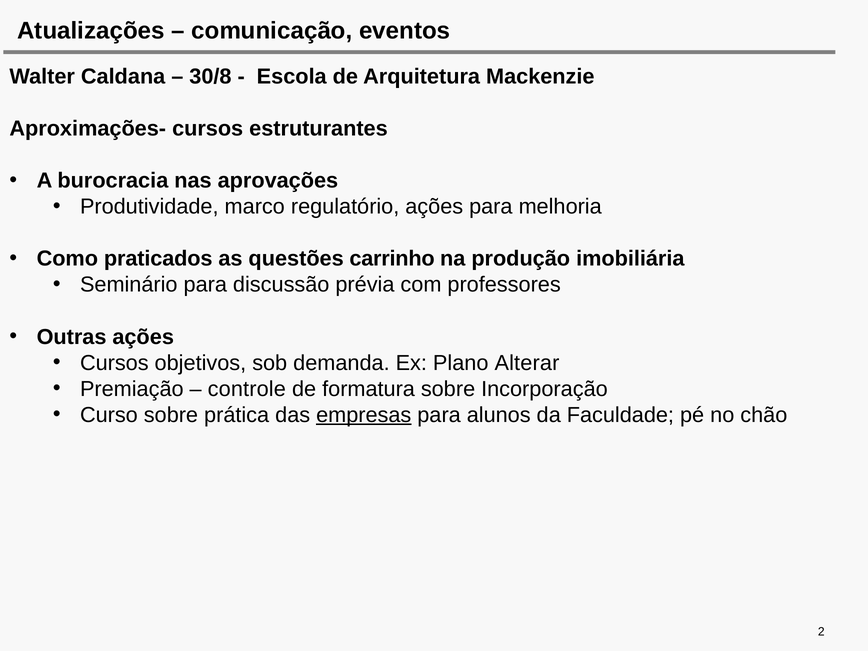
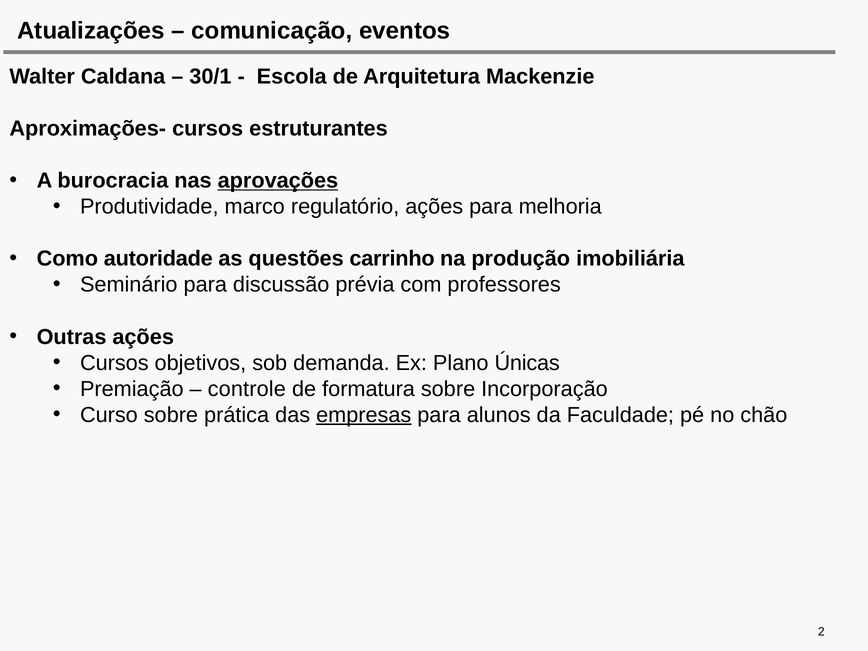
30/8: 30/8 -> 30/1 (210, 76)
aprovações underline: none -> present (278, 181)
praticados: praticados -> autoridade (158, 259)
Alterar: Alterar -> Únicas (527, 363)
